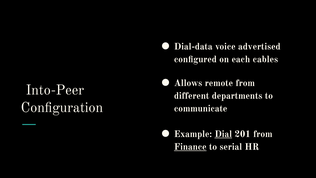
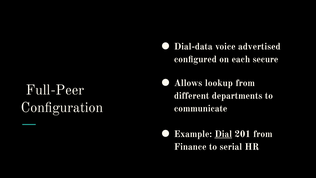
cables: cables -> secure (265, 59)
remote: remote -> lookup (219, 83)
Into-Peer: Into-Peer -> Full-Peer (55, 90)
Finance underline: present -> none (190, 147)
